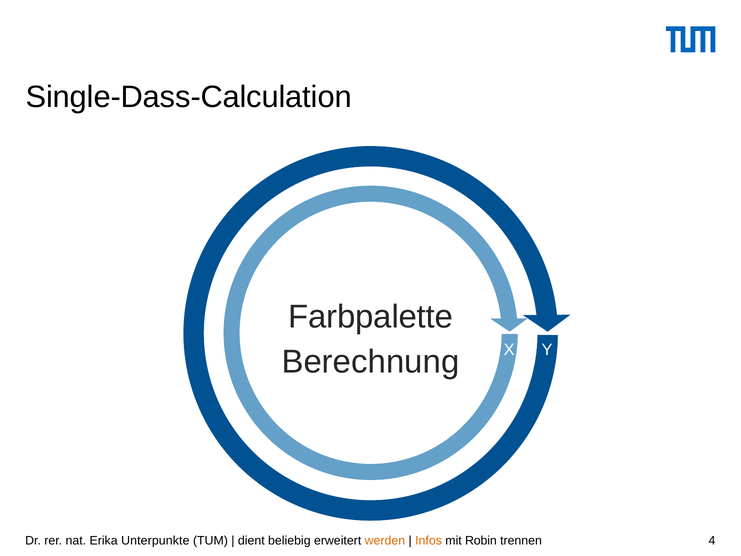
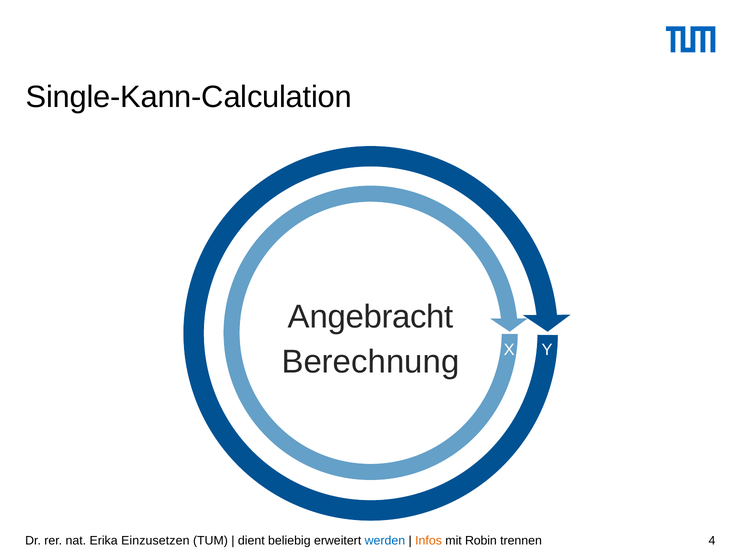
Single-Dass-Calculation: Single-Dass-Calculation -> Single-Kann-Calculation (189, 97)
Farbpalette: Farbpalette -> Angebracht (371, 317)
Unterpunkte: Unterpunkte -> Einzusetzen (155, 540)
werden colour: orange -> blue (385, 540)
